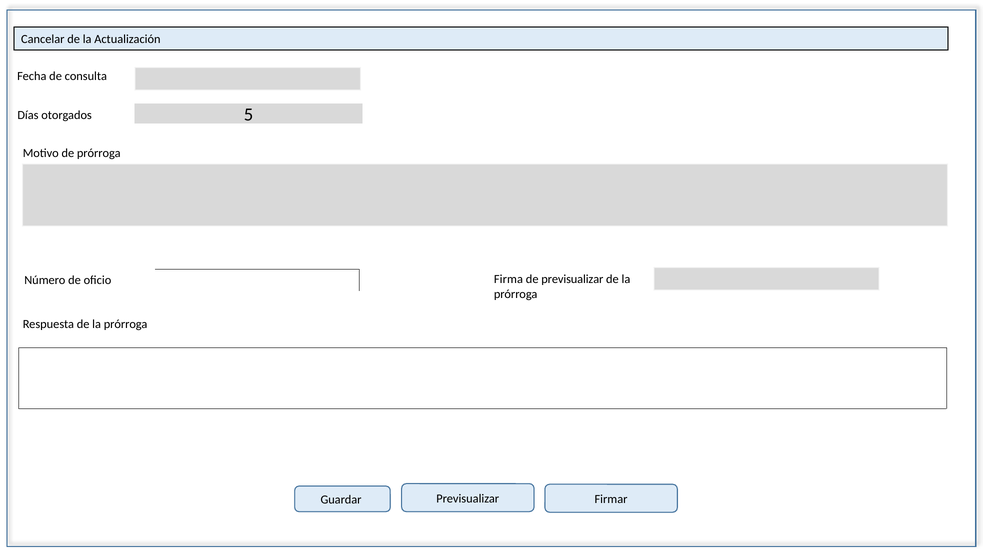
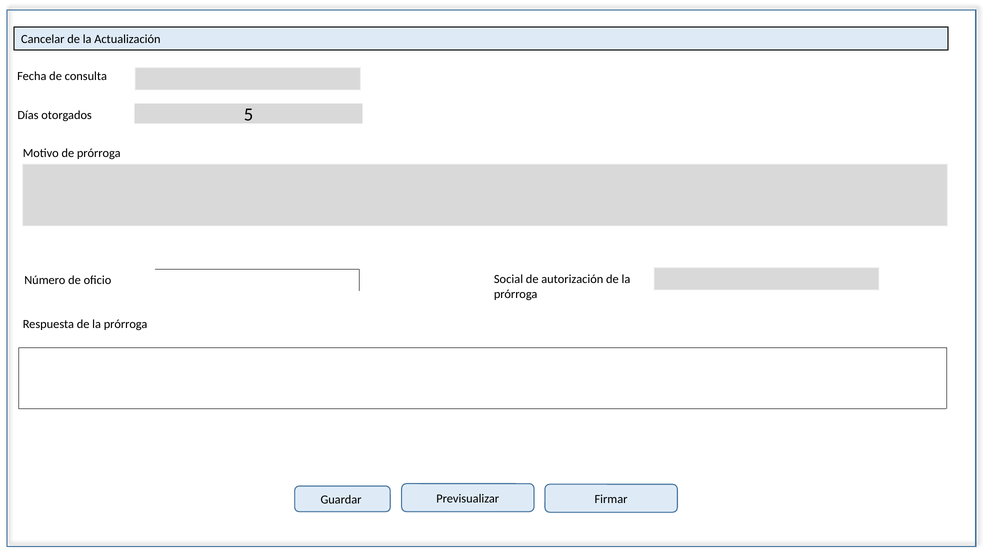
Firma: Firma -> Social (508, 279)
de previsualizar: previsualizar -> autorización (572, 279)
